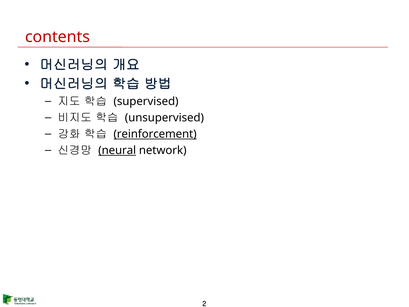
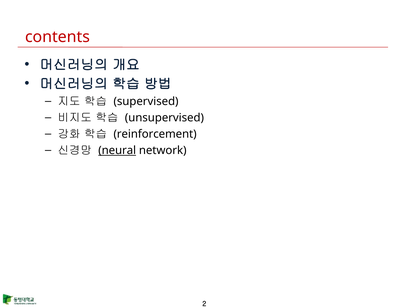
reinforcement underline: present -> none (155, 134)
